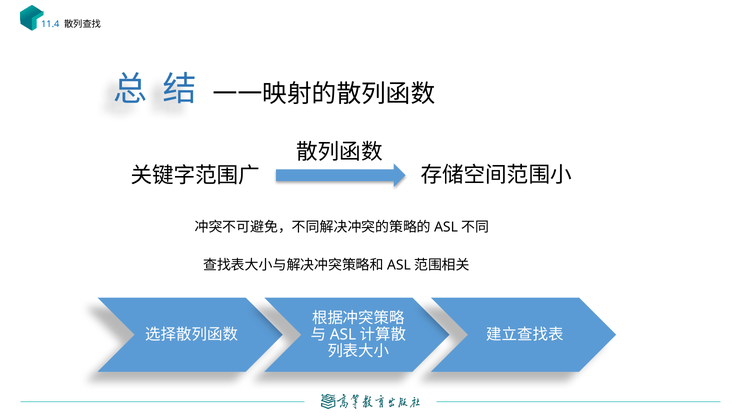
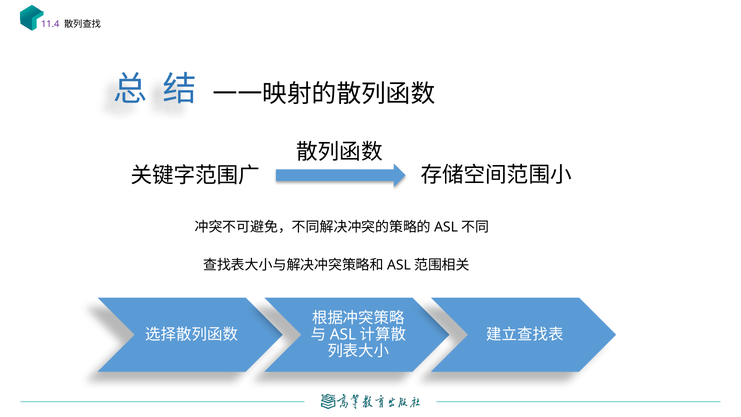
11.4 colour: blue -> purple (50, 24)
